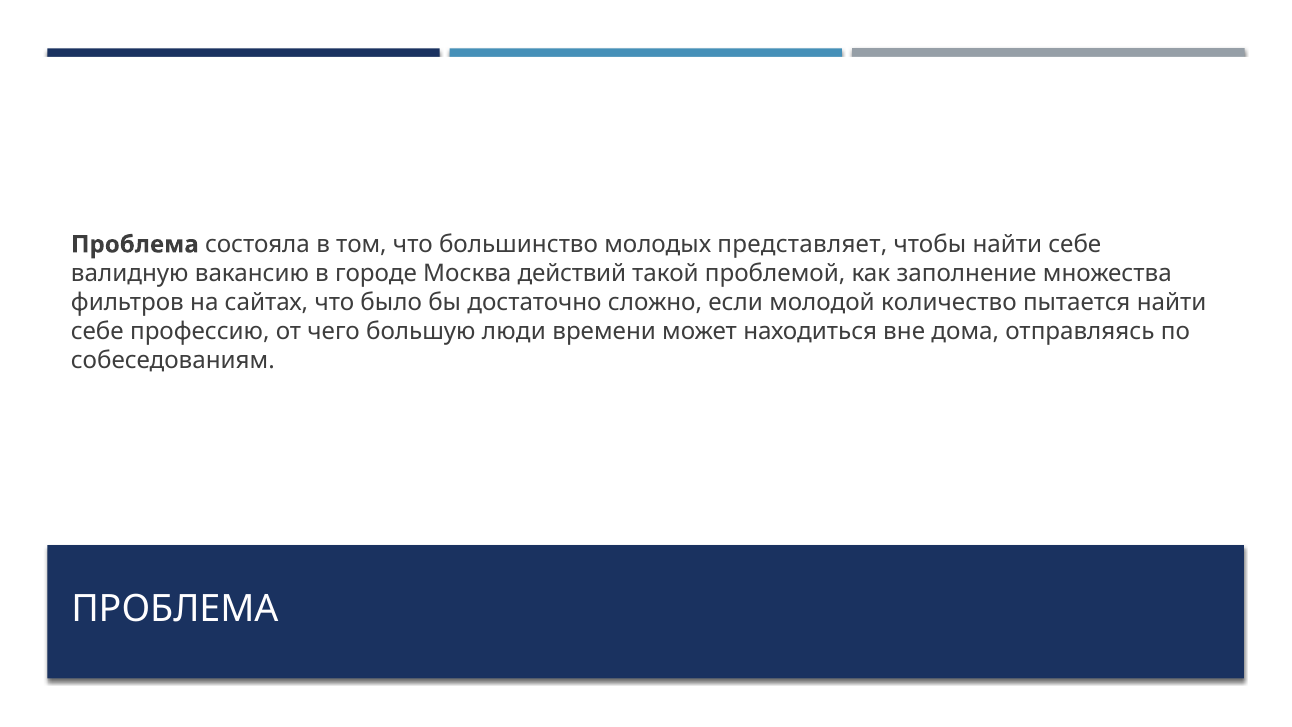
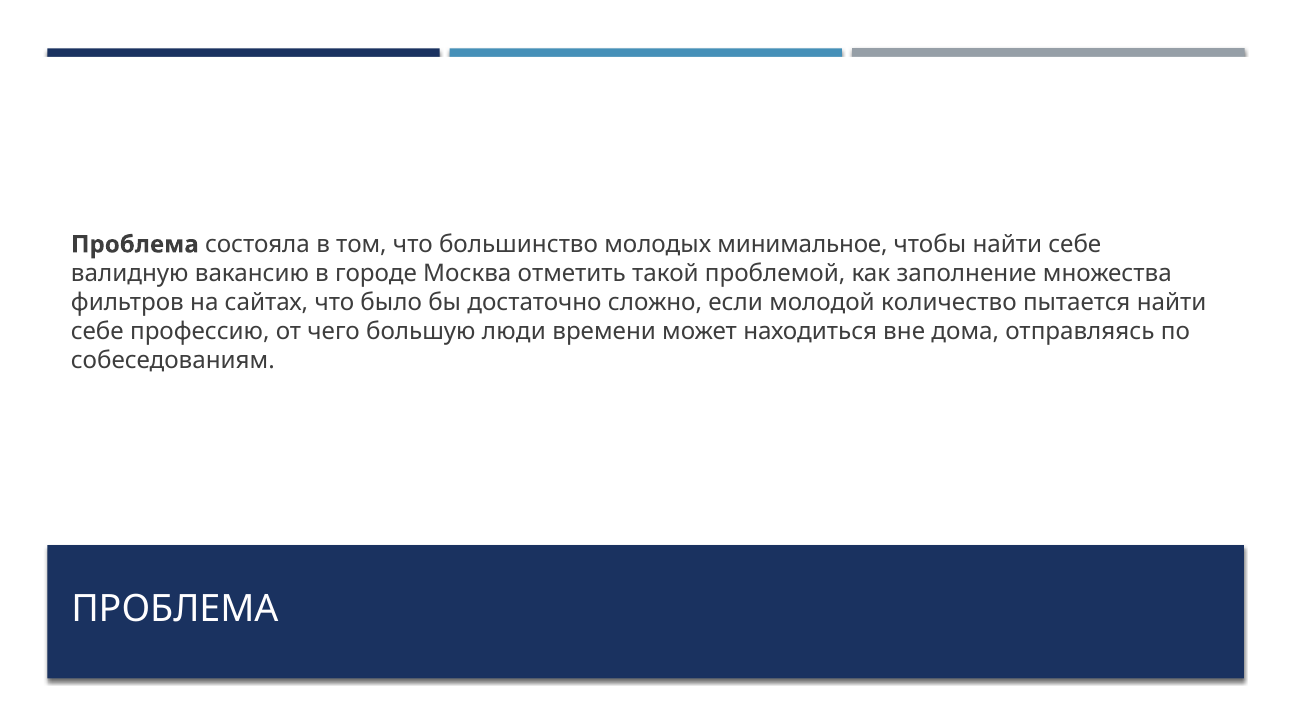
представляет: представляет -> минимальное (803, 244)
действий: действий -> отметить (572, 273)
